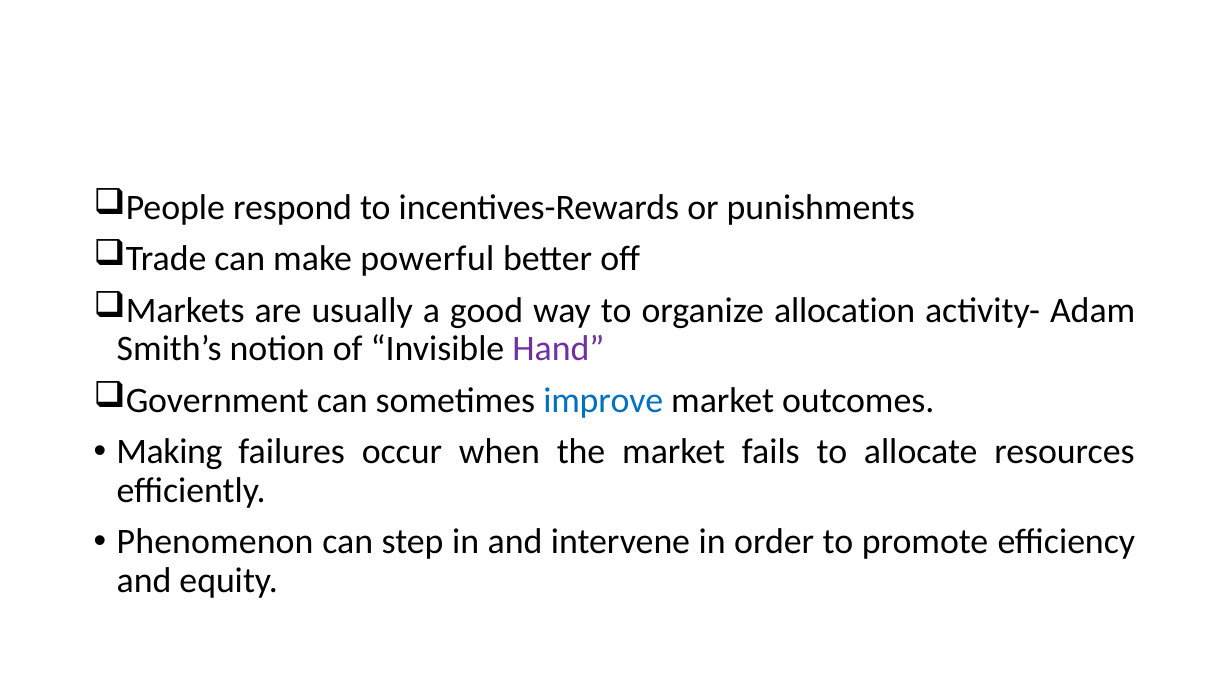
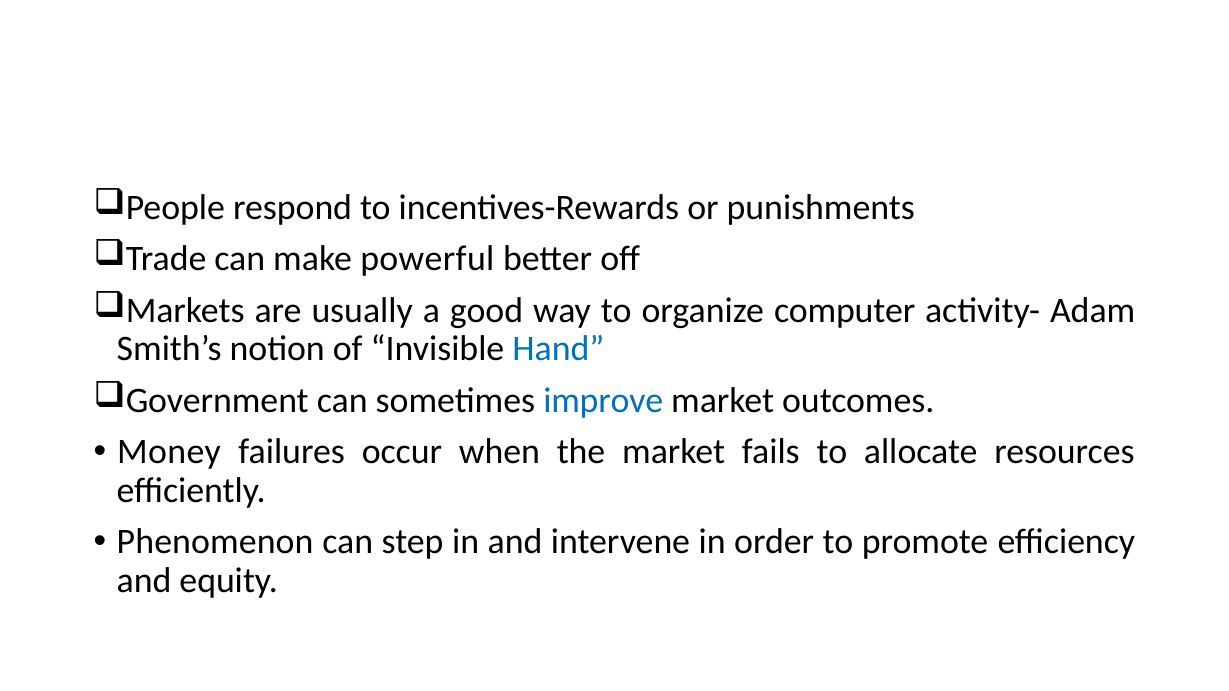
allocation: allocation -> computer (845, 311)
Hand colour: purple -> blue (558, 349)
Making: Making -> Money (169, 452)
